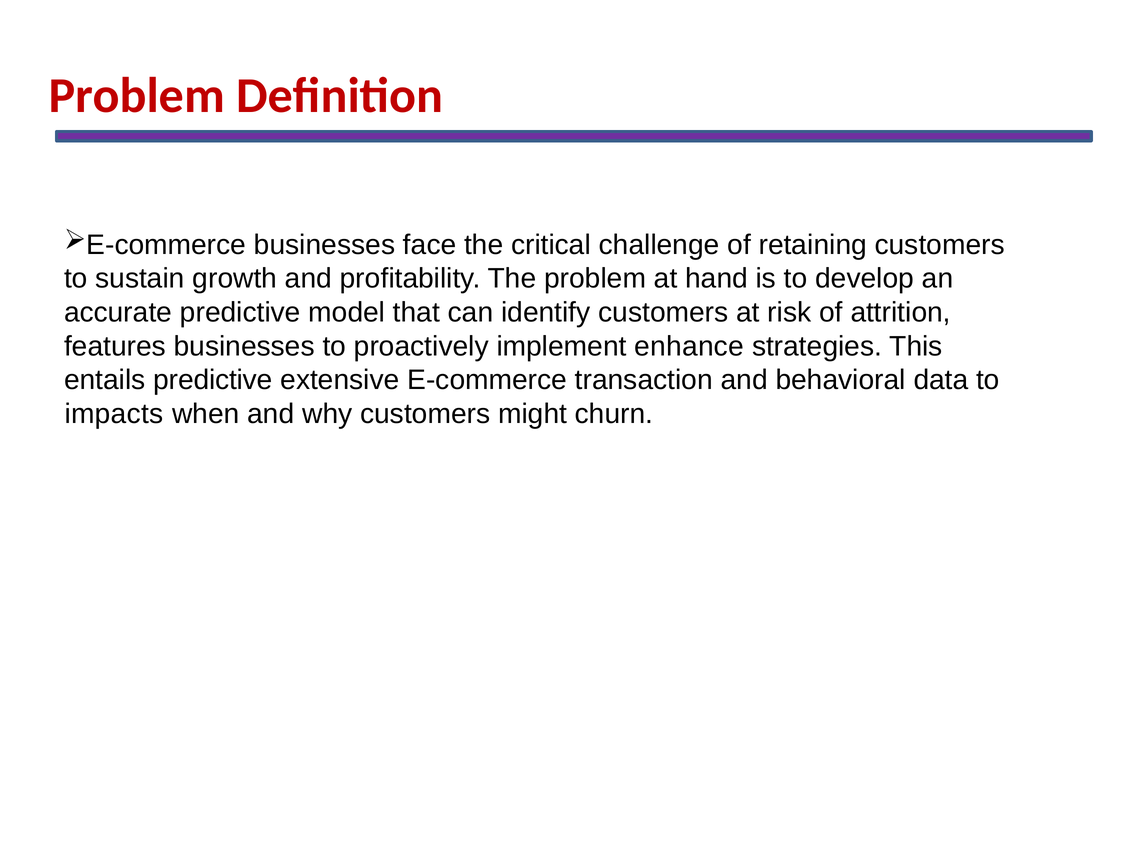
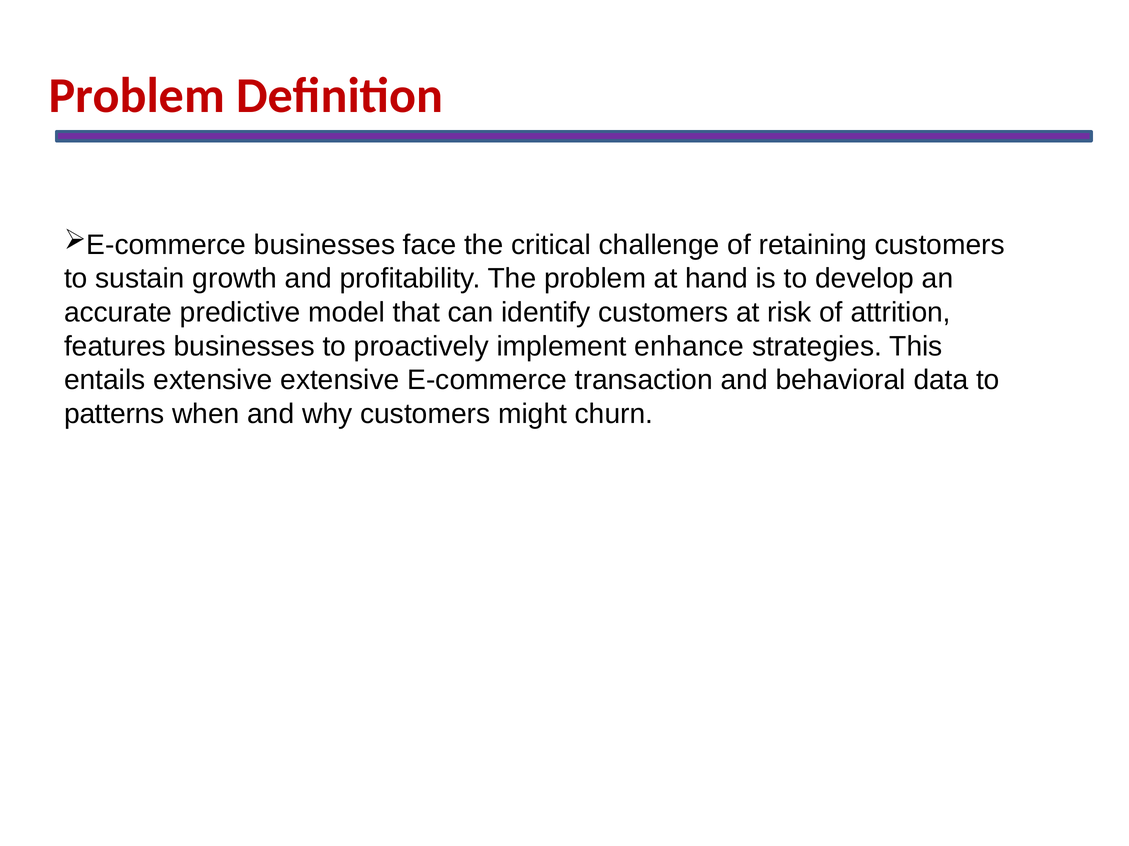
entails predictive: predictive -> extensive (213, 380)
impacts: impacts -> patterns (114, 414)
